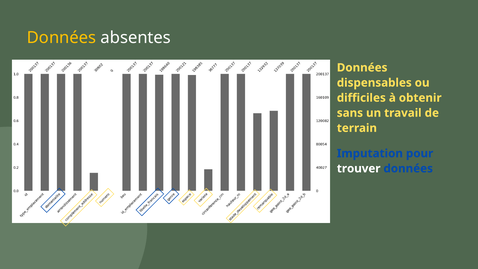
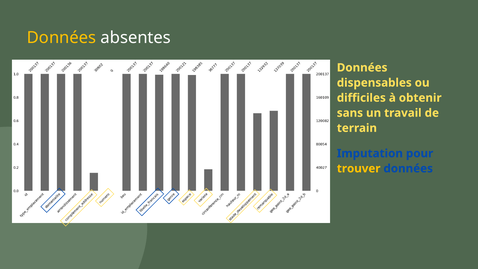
trouver colour: white -> yellow (359, 168)
